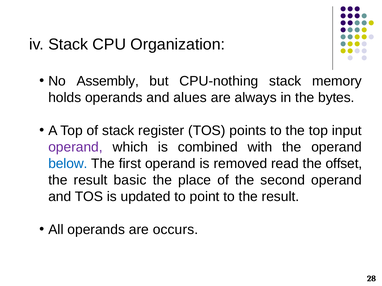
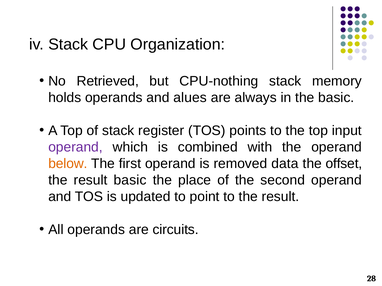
Assembly: Assembly -> Retrieved (108, 81)
the bytes: bytes -> basic (336, 98)
below colour: blue -> orange (68, 164)
read: read -> data (285, 164)
occurs: occurs -> circuits (176, 230)
